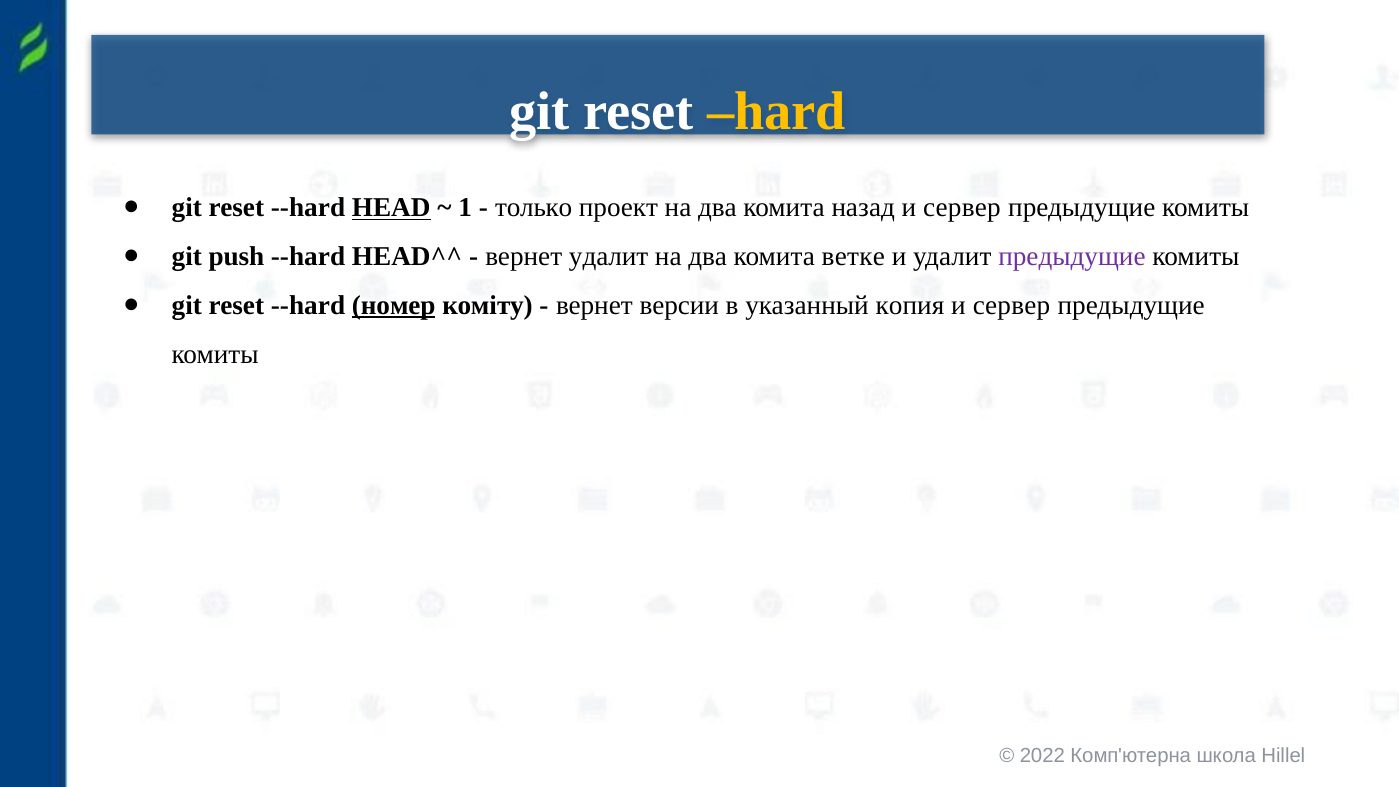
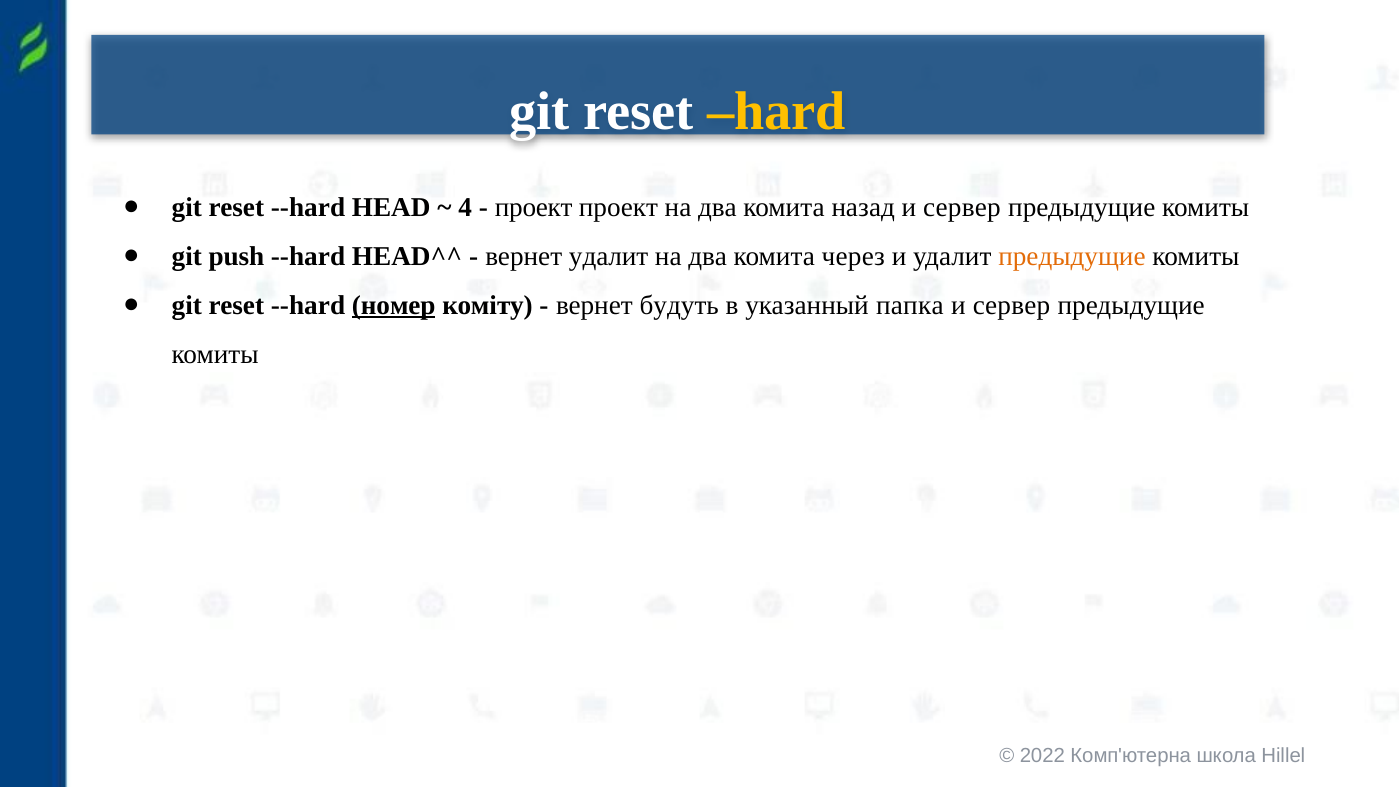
HEAD underline: present -> none (391, 208)
1: 1 -> 4 (465, 208)
только: только -> проект (534, 208)
ветке: ветке -> через (853, 257)
предыдущие colour: purple -> orange (1072, 257)
версии: версии -> будуть (679, 306)
копия: копия -> папка (910, 306)
